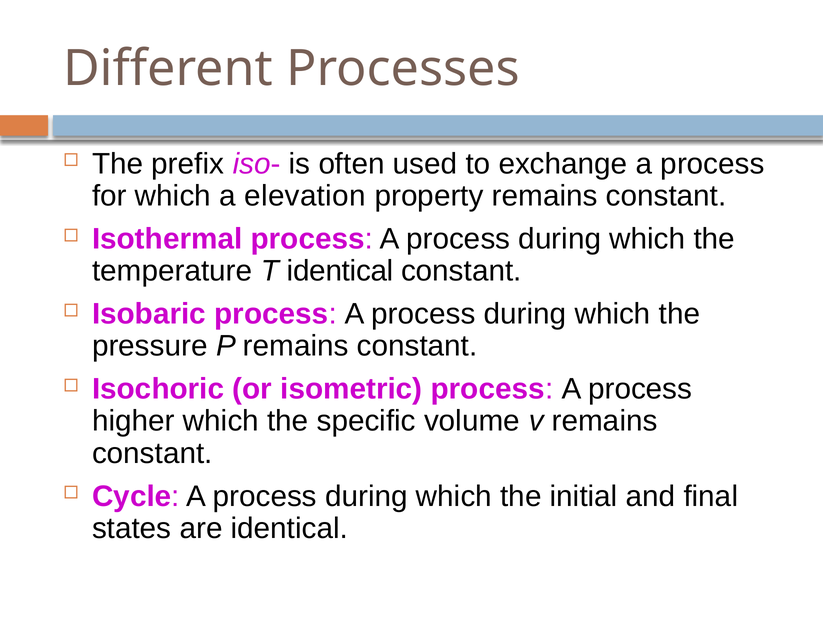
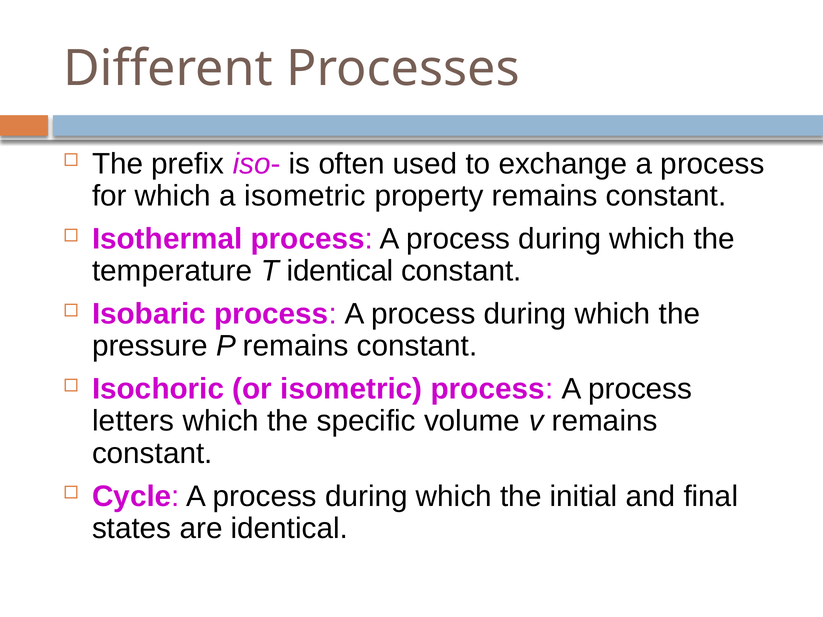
a elevation: elevation -> isometric (305, 196)
higher: higher -> letters (133, 421)
